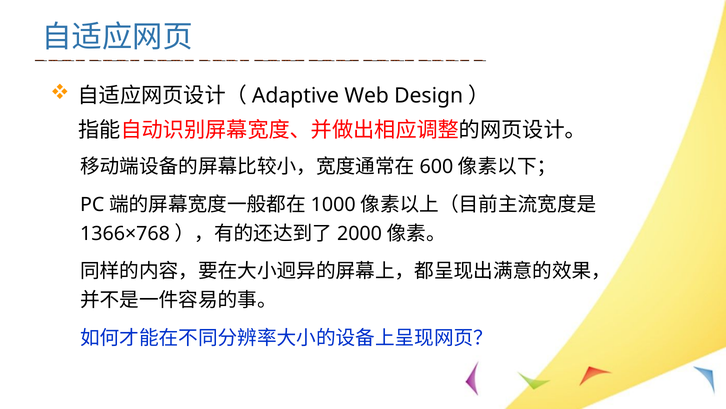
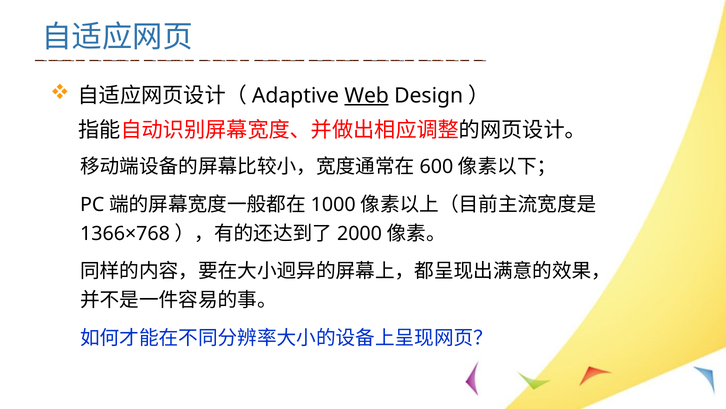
Web underline: none -> present (367, 96)
